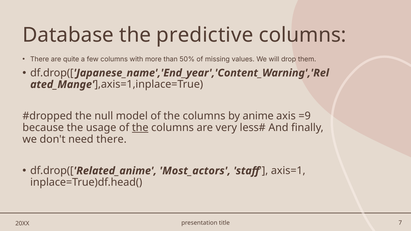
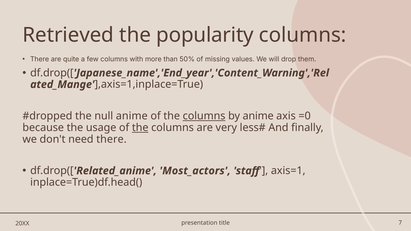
Database: Database -> Retrieved (68, 35)
predictive: predictive -> popularity (205, 35)
null model: model -> anime (132, 116)
columns underline: none -> present (204, 116)
=9: =9 -> =0 (305, 116)
